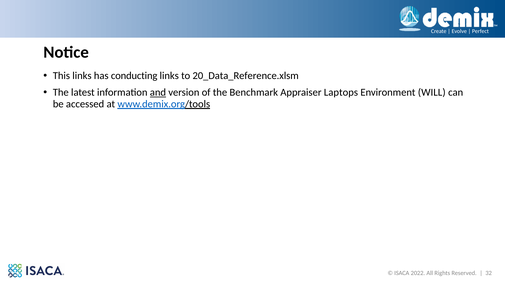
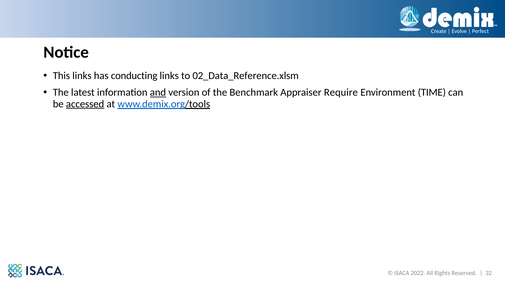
20_Data_Reference.xlsm: 20_Data_Reference.xlsm -> 02_Data_Reference.xlsm (246, 76)
Laptops: Laptops -> Require (341, 92)
WILL: WILL -> TIME (432, 92)
accessed underline: none -> present (85, 104)
